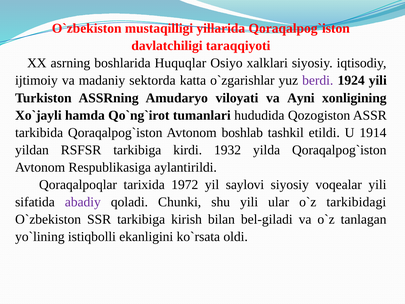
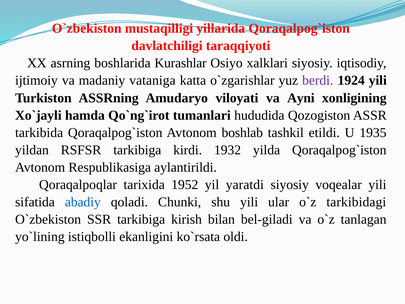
Huquqlar: Huquqlar -> Kurashlar (181, 63)
sektorda: sektorda -> vataniga (152, 80)
1914: 1914 -> 1935 (373, 132)
1972: 1972 -> 1952 (185, 184)
saylovi: saylovi -> yaratdi (245, 184)
abadiy colour: purple -> blue (83, 202)
